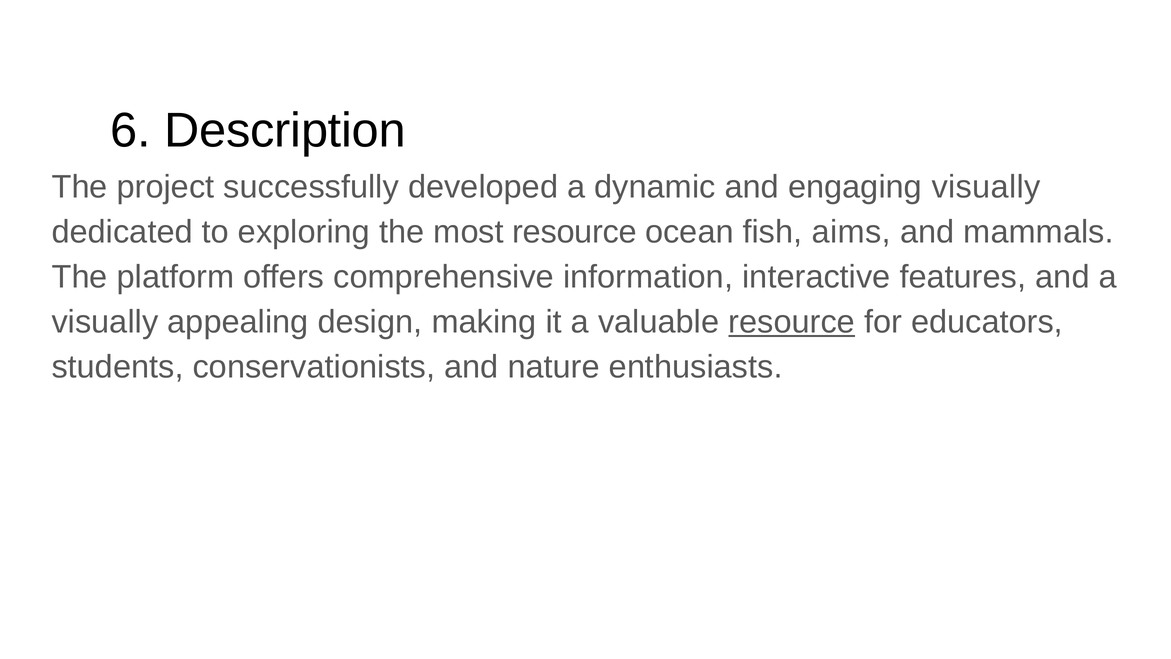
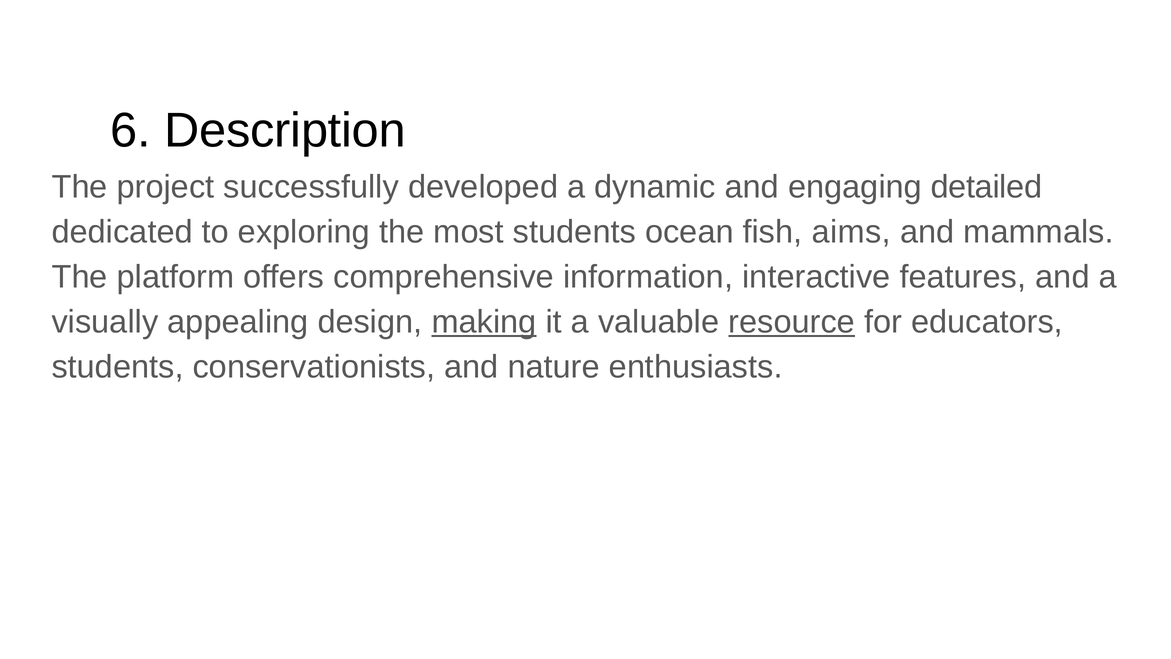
engaging visually: visually -> detailed (986, 187)
most resource: resource -> students (574, 232)
making underline: none -> present (484, 322)
